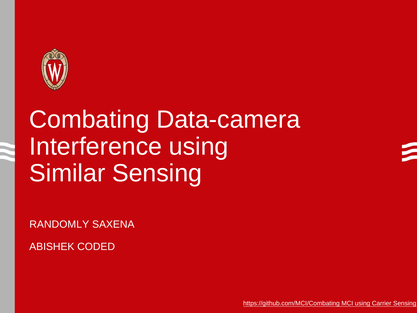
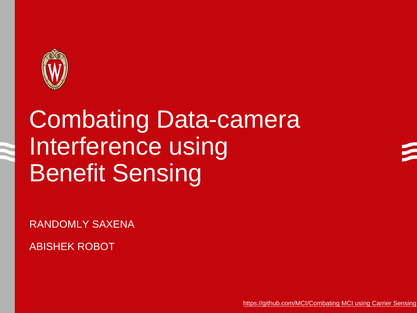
Similar: Similar -> Benefit (67, 173)
CODED: CODED -> ROBOT (96, 247)
